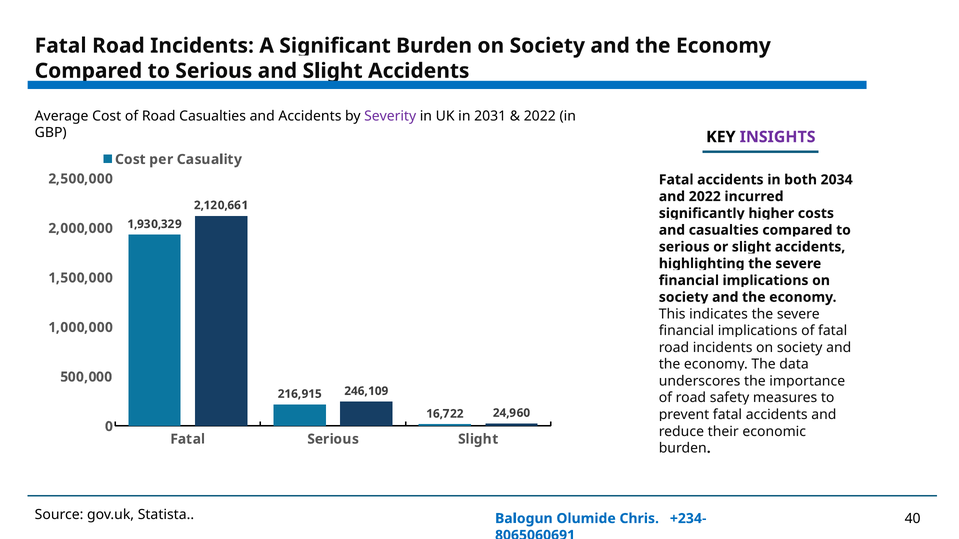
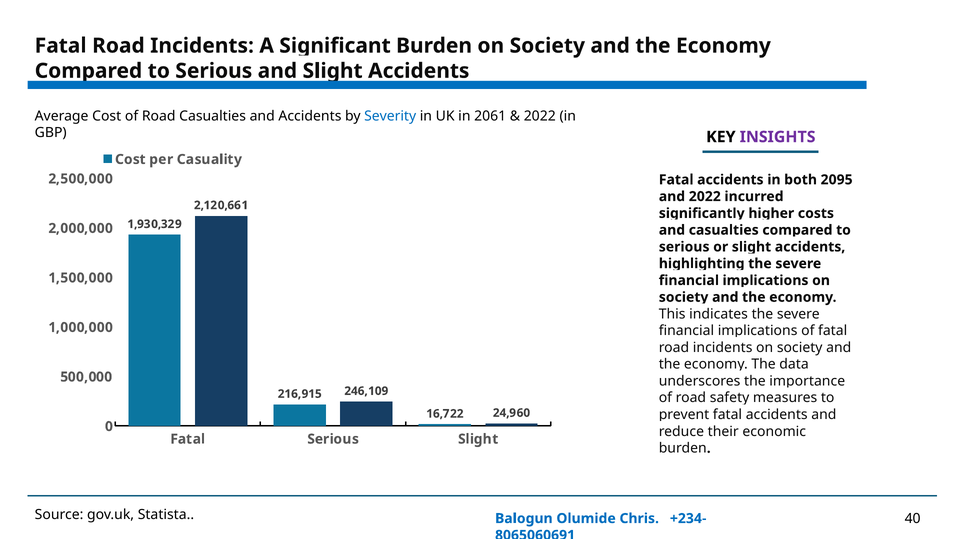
Severity colour: purple -> blue (390, 116)
2031: 2031 -> 2061 (490, 116)
2034: 2034 -> 2095 (837, 180)
